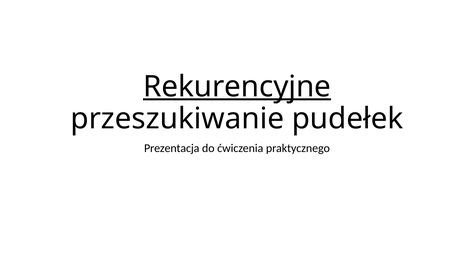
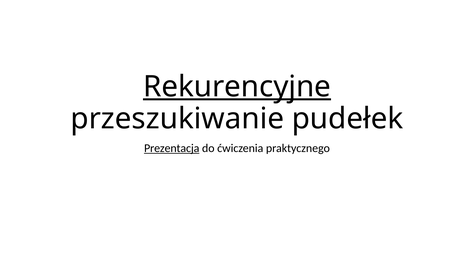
Prezentacja underline: none -> present (172, 148)
